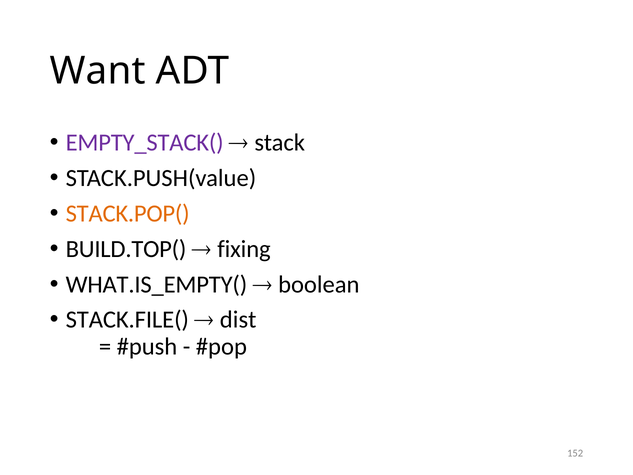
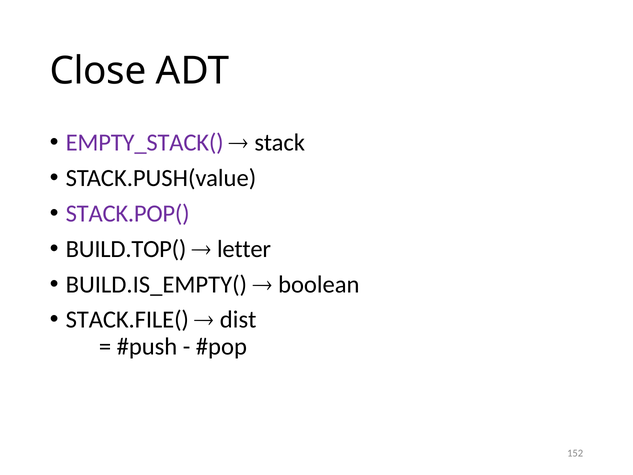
Want: Want -> Close (98, 71)
STACK.POP( colour: orange -> purple (128, 213)
fixing: fixing -> letter (244, 249)
WHAT.IS_EMPTY(: WHAT.IS_EMPTY( -> BUILD.IS_EMPTY( (156, 284)
